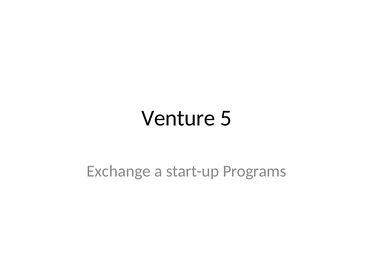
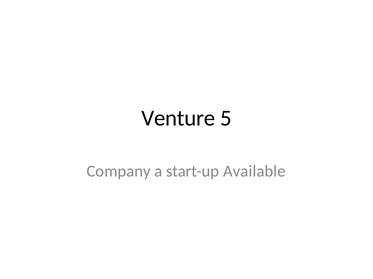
Exchange: Exchange -> Company (119, 172)
Programs: Programs -> Available (254, 172)
